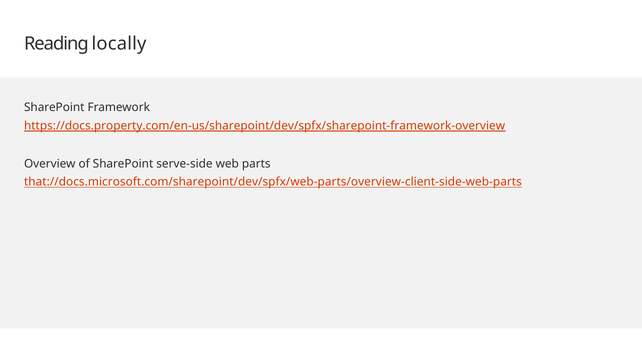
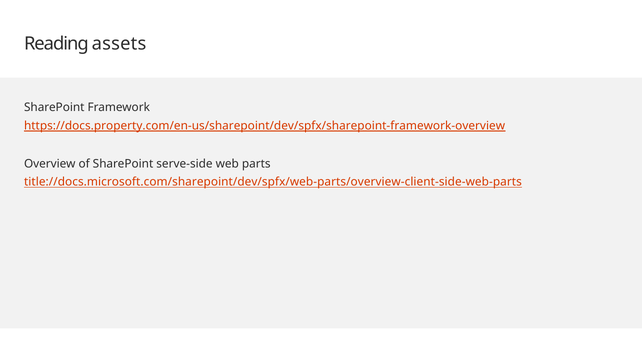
locally: locally -> assets (119, 44)
that://docs.microsoft.com/sharepoint/dev/spfx/web-parts/overview-client-side-web-parts: that://docs.microsoft.com/sharepoint/dev/spfx/web-parts/overview-client-side-web-parts -> title://docs.microsoft.com/sharepoint/dev/spfx/web-parts/overview-client-side-web-parts (273, 182)
